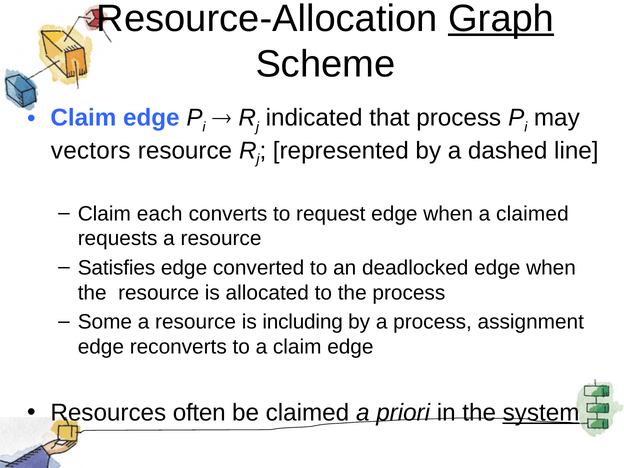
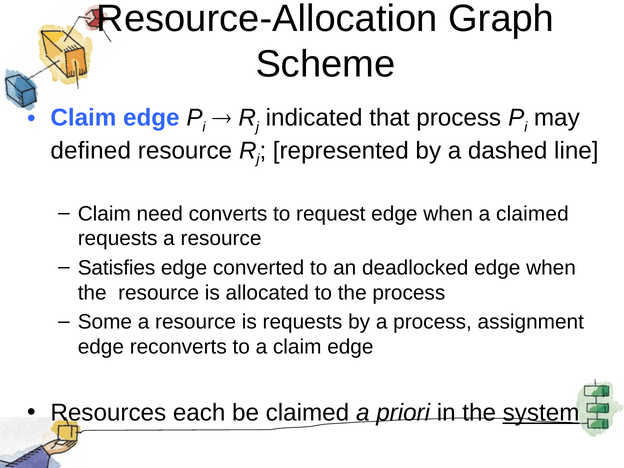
Graph underline: present -> none (501, 18)
vectors: vectors -> defined (91, 151)
each: each -> need (160, 214)
is including: including -> requests (302, 322)
often: often -> each (199, 413)
